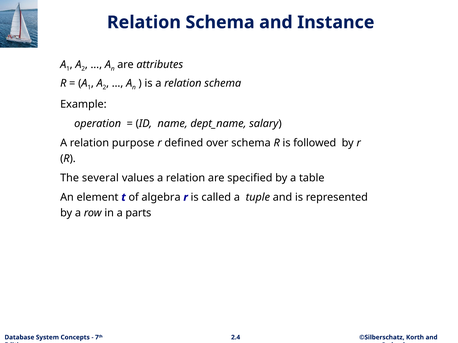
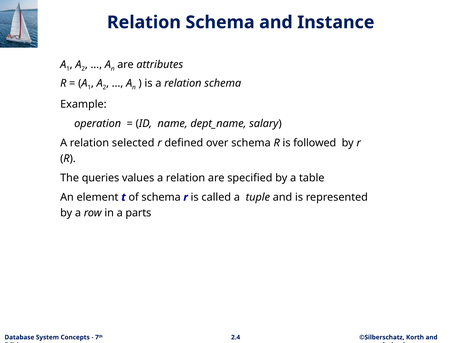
purpose: purpose -> selected (133, 143)
several: several -> queries (100, 178)
of algebra: algebra -> schema (161, 198)
